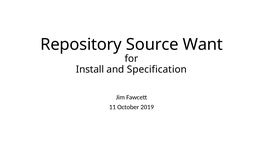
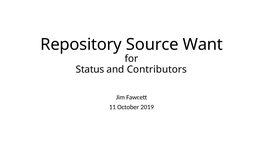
Install: Install -> Status (90, 69)
Specification: Specification -> Contributors (157, 69)
